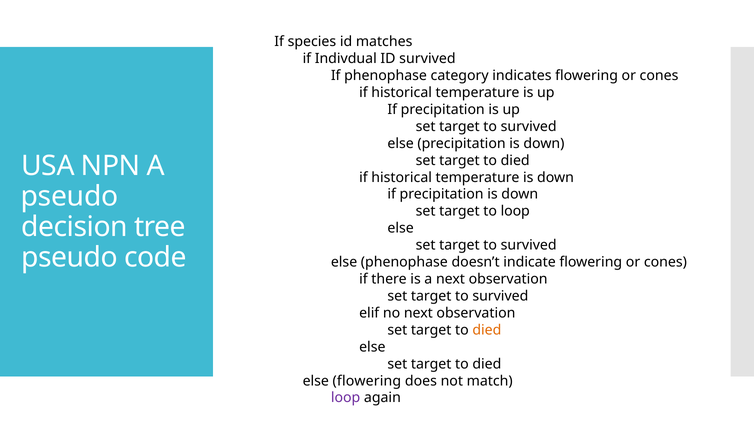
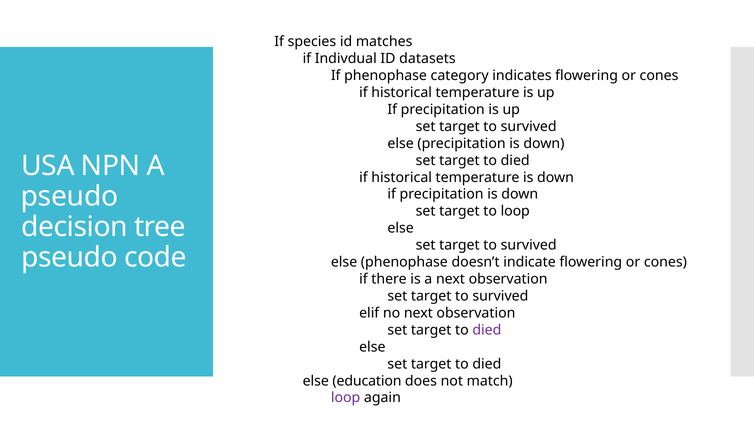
ID survived: survived -> datasets (427, 59)
died colour: orange -> purple (487, 330)
else flowering: flowering -> education (367, 381)
